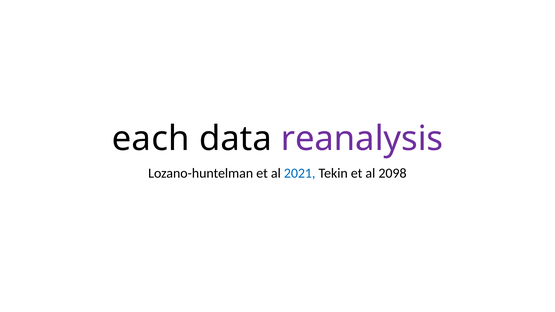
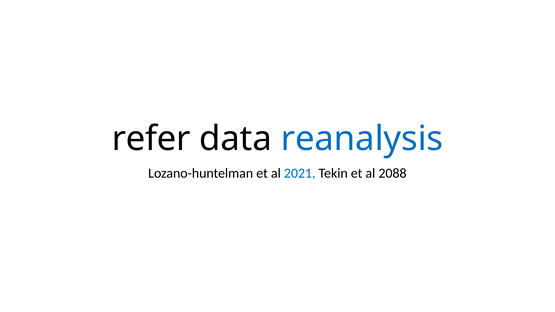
each: each -> refer (151, 139)
reanalysis colour: purple -> blue (362, 139)
2098: 2098 -> 2088 (392, 173)
